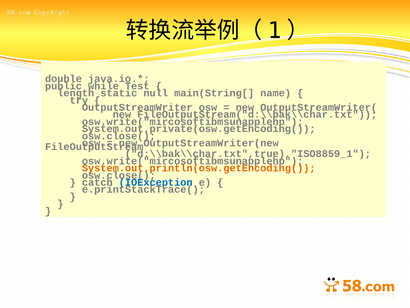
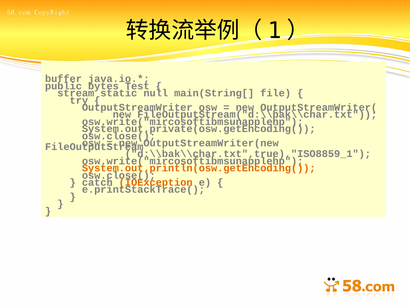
double: double -> buffer (63, 79)
while: while -> bytes (103, 86)
length: length -> stream (76, 93)
name: name -> file (276, 93)
IOException colour: blue -> orange (156, 182)
